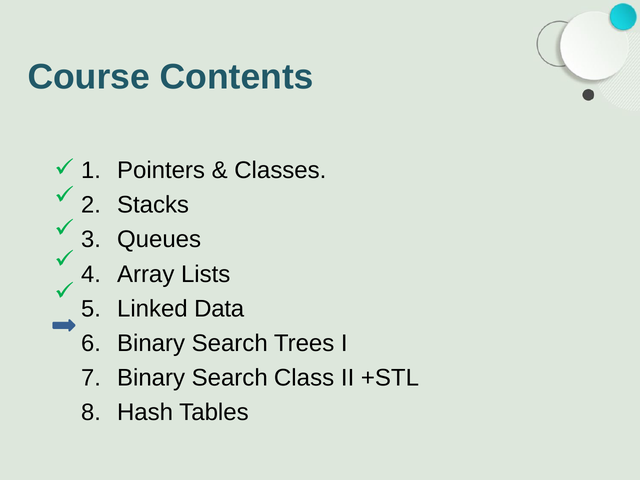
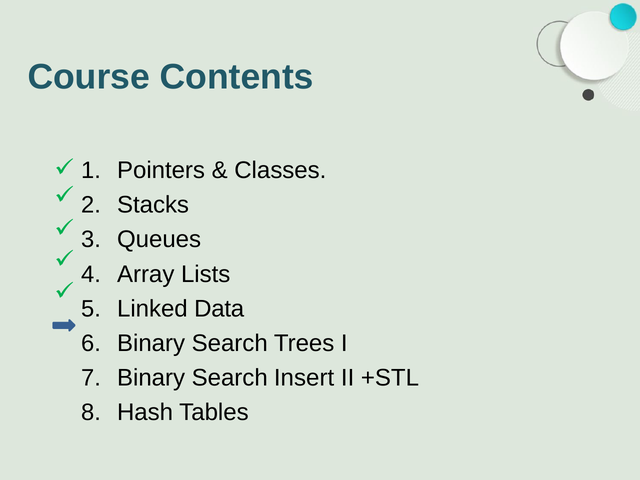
Class: Class -> Insert (304, 378)
